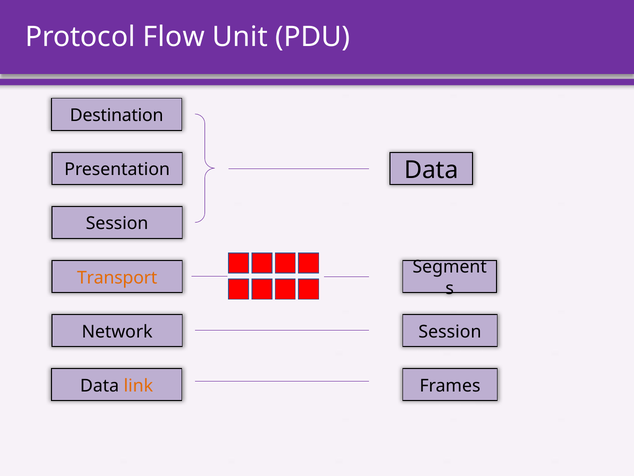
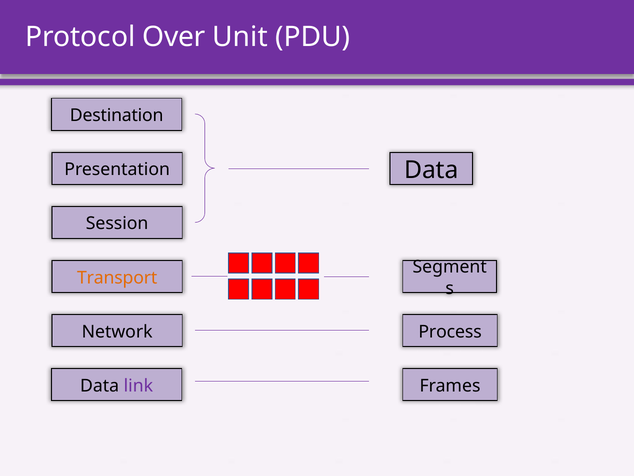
Flow: Flow -> Over (174, 37)
Session: Session -> Process (450, 331)
link colour: orange -> purple (138, 385)
